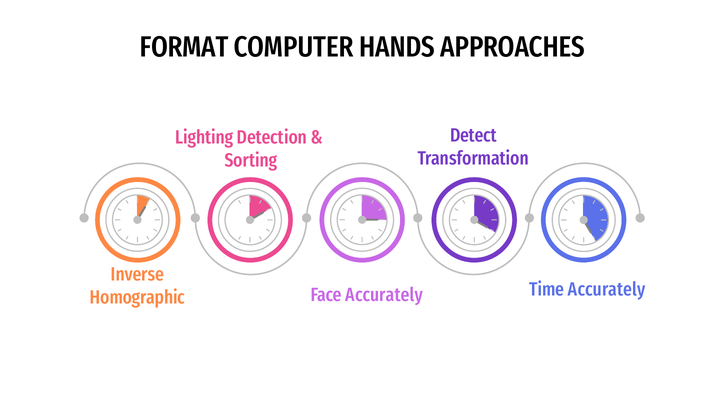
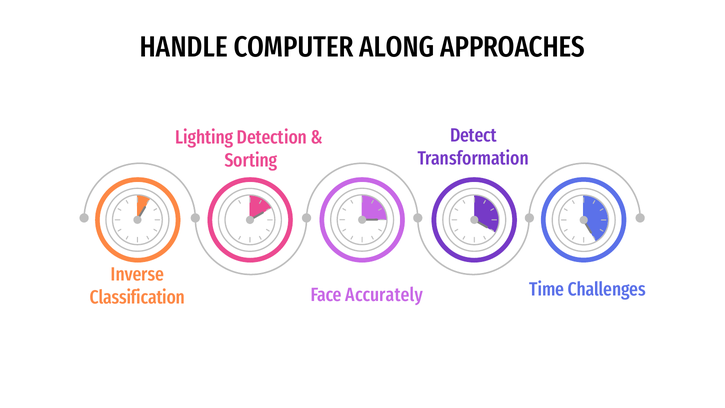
FORMAT: FORMAT -> HANDLE (184, 47)
HANDS: HANDS -> ALONG (397, 47)
Homographic: Homographic -> Classification (137, 297)
Time Accurately: Accurately -> Challenges (607, 289)
